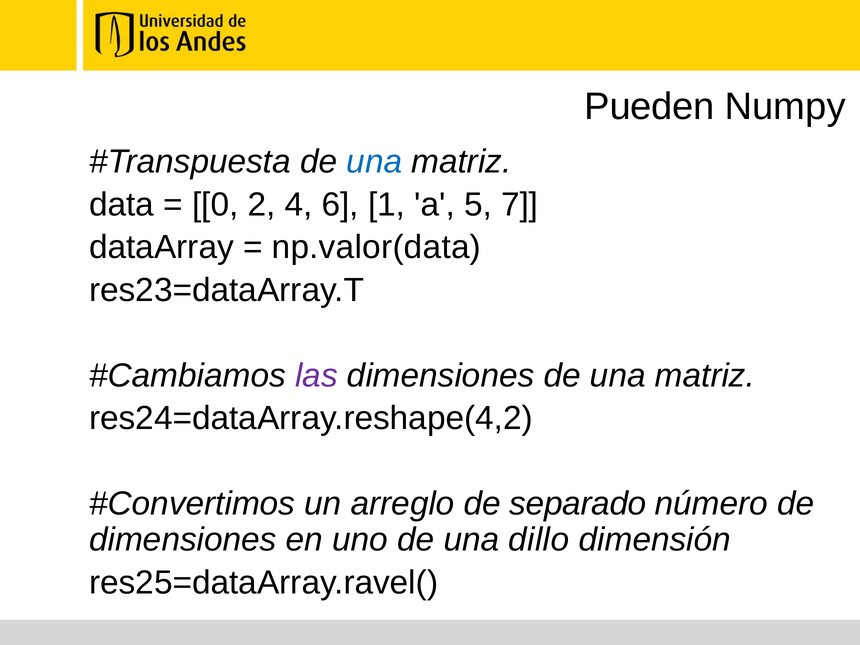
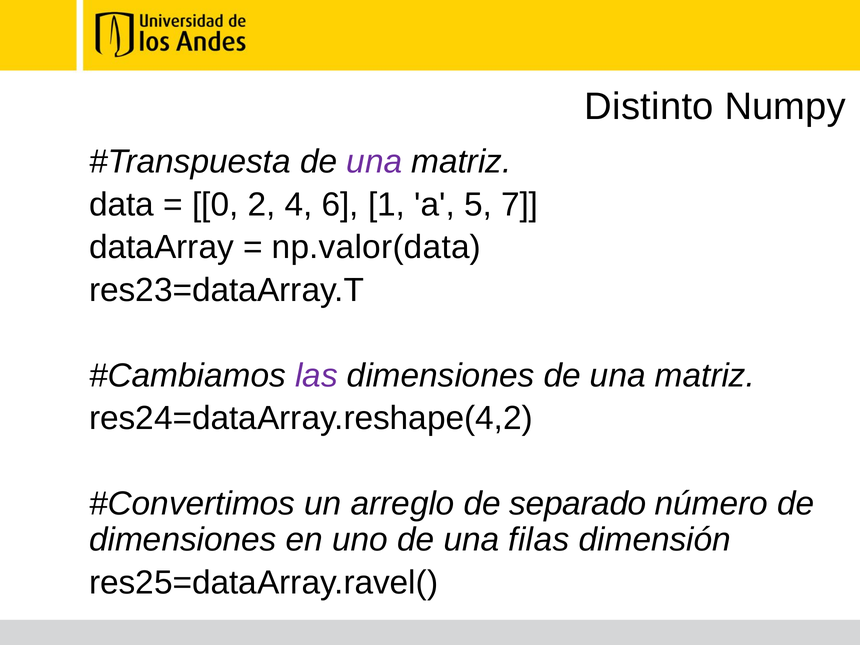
Pueden: Pueden -> Distinto (649, 107)
una colour: blue -> purple (374, 162)
dillo: dillo -> filas (539, 540)
